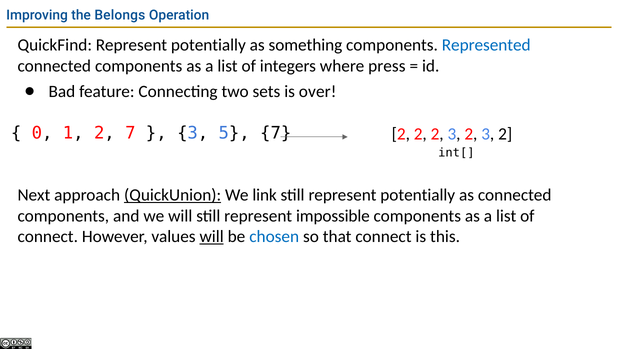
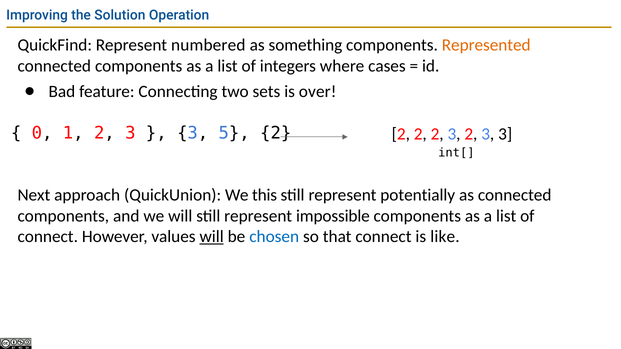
Belongs: Belongs -> Solution (120, 15)
QuickFind Represent potentially: potentially -> numbered (208, 45)
Represented colour: blue -> orange (486, 45)
press: press -> cases (387, 66)
1 2 7: 7 -> 3 (130, 133)
5 7: 7 -> 2 (276, 133)
3 2 3 2: 2 -> 3 (505, 134)
QuickUnion underline: present -> none (173, 195)
link: link -> this (265, 195)
this: this -> like (445, 237)
